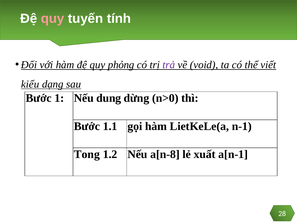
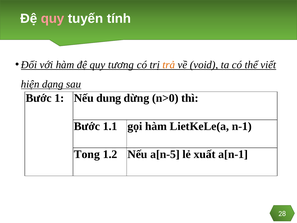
phỏng: phỏng -> tương (121, 65)
trả colour: purple -> orange (169, 65)
kiểu: kiểu -> hiện (30, 84)
a[n-8: a[n-8 -> a[n-5 (165, 154)
